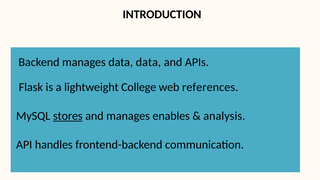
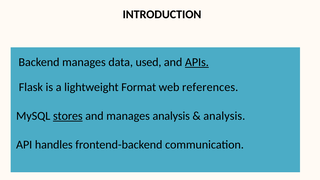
data data: data -> used (148, 62)
APIs underline: none -> present (197, 62)
College: College -> Format (139, 87)
manages enables: enables -> analysis (171, 116)
